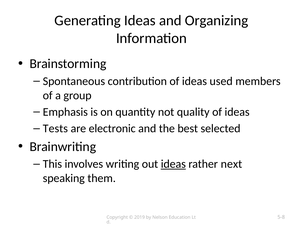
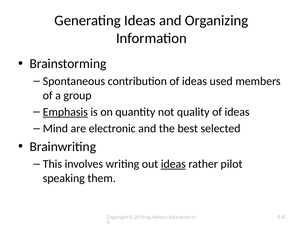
Emphasis underline: none -> present (65, 112)
Tests: Tests -> Mind (55, 128)
next: next -> pilot (232, 164)
